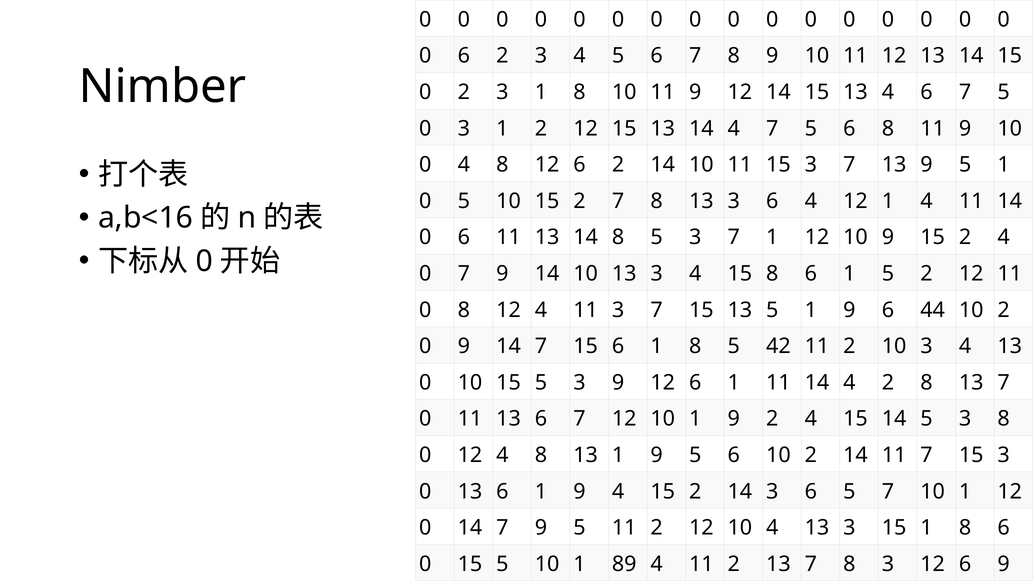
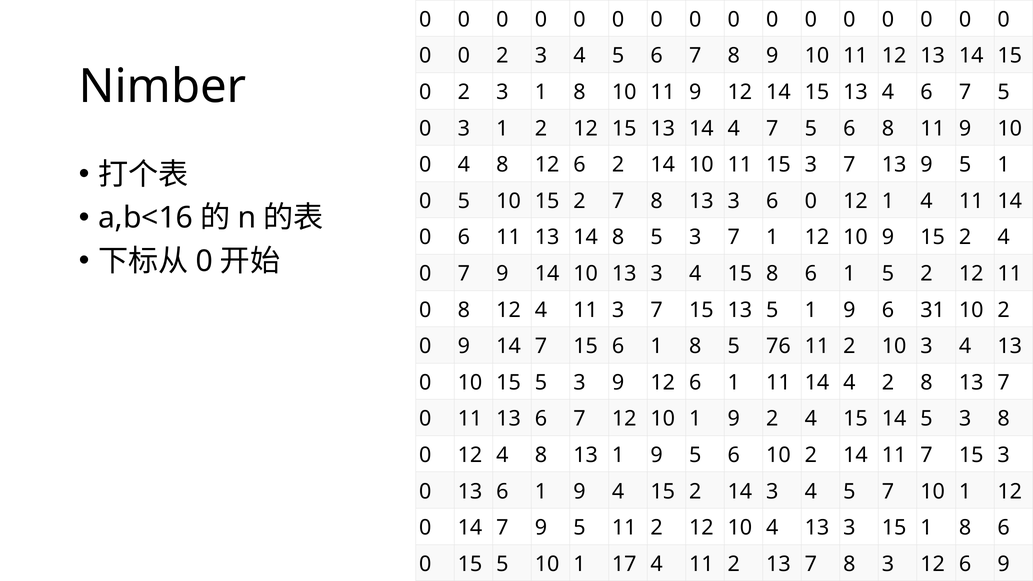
6: 6 -> 0 (464, 56)
3 6 4: 4 -> 0 (811, 201)
44: 44 -> 31 (933, 310)
42: 42 -> 76 (778, 346)
14 3 6: 6 -> 4 (811, 491)
89: 89 -> 17 (624, 564)
